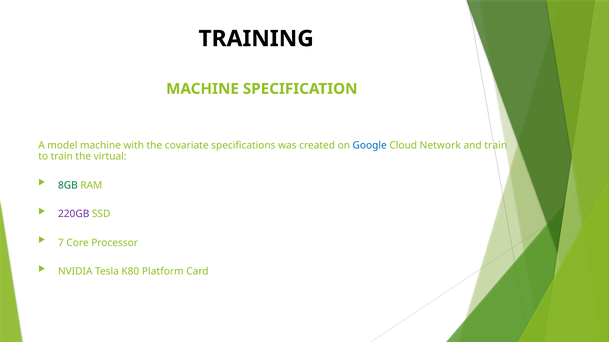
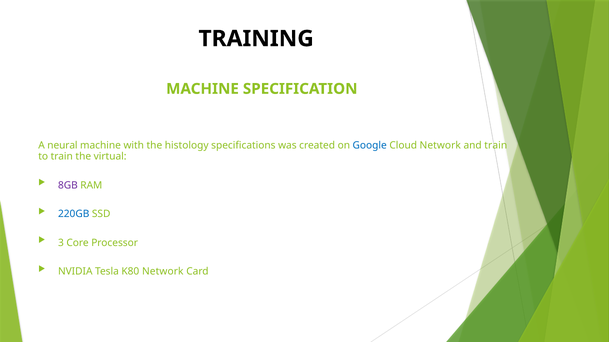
model: model -> neural (62, 146)
covariate: covariate -> histology (187, 146)
8GB colour: green -> purple (68, 186)
220GB colour: purple -> blue (74, 214)
7: 7 -> 3 (61, 243)
K80 Platform: Platform -> Network (163, 272)
